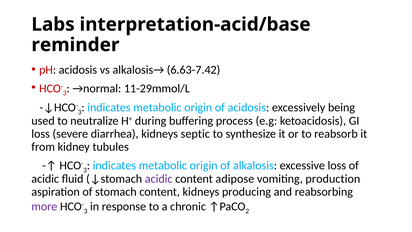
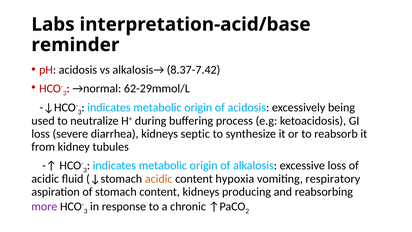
6.63-7.42: 6.63-7.42 -> 8.37-7.42 (194, 70)
11-29mmol/L: 11-29mmol/L -> 62-29mmol/L (157, 88)
acidic colour: purple -> orange (159, 179)
adipose: adipose -> hypoxia (235, 179)
production: production -> respiratory (333, 179)
